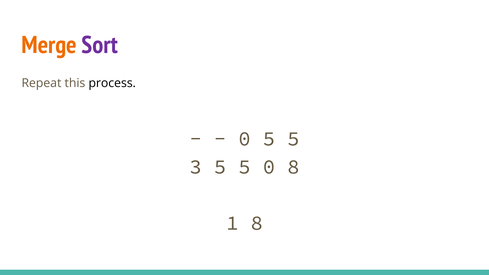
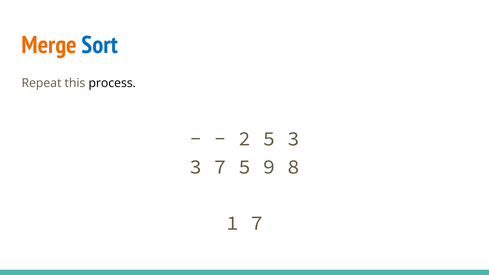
Sort colour: purple -> blue (100, 45)
0: 0 -> 2 (244, 139)
5: 5 -> 3 (293, 139)
3 5: 5 -> 7 (220, 167)
5 0: 0 -> 9 (269, 167)
1 8: 8 -> 7 (257, 223)
